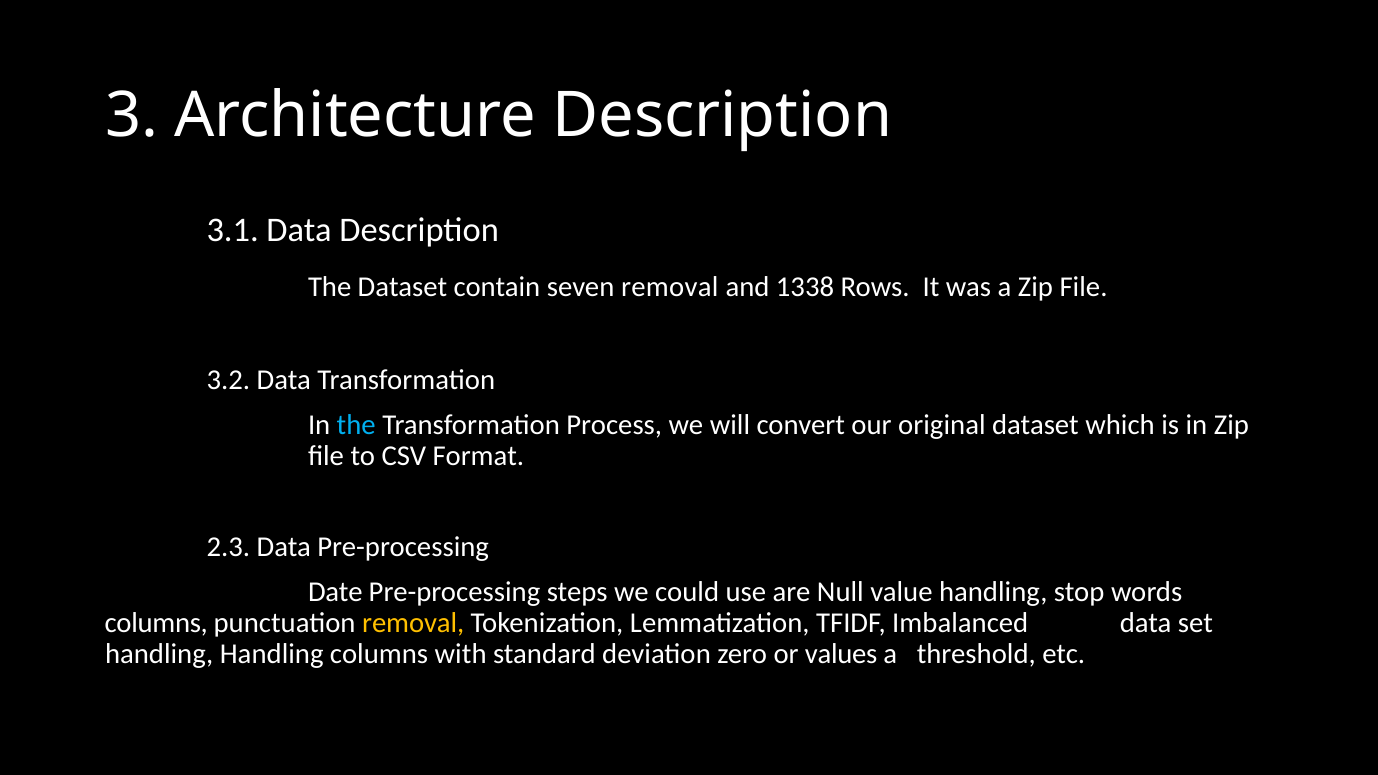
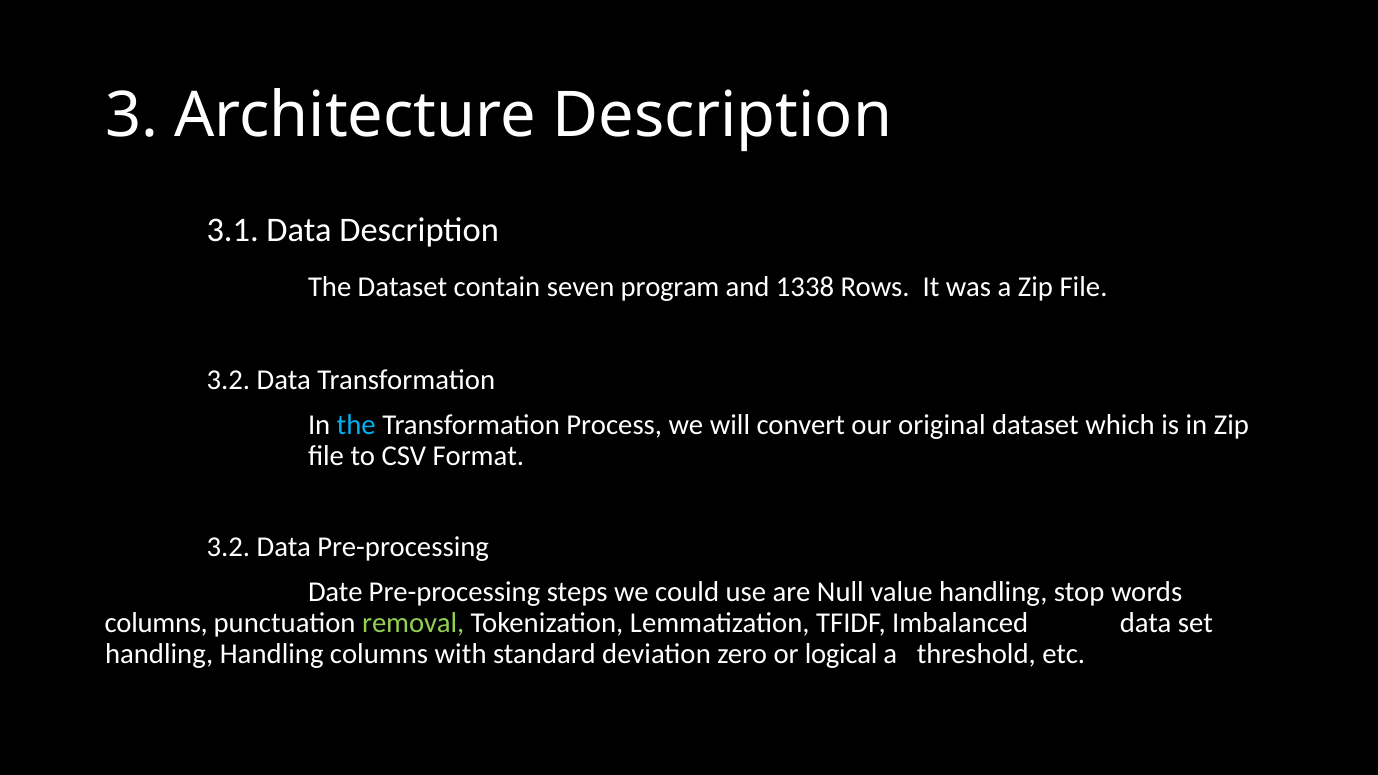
seven removal: removal -> program (670, 287)
2.3: 2.3 -> 3.2 (228, 547)
removal colour: yellow -> light green (413, 624)
values: values -> logical (841, 655)
